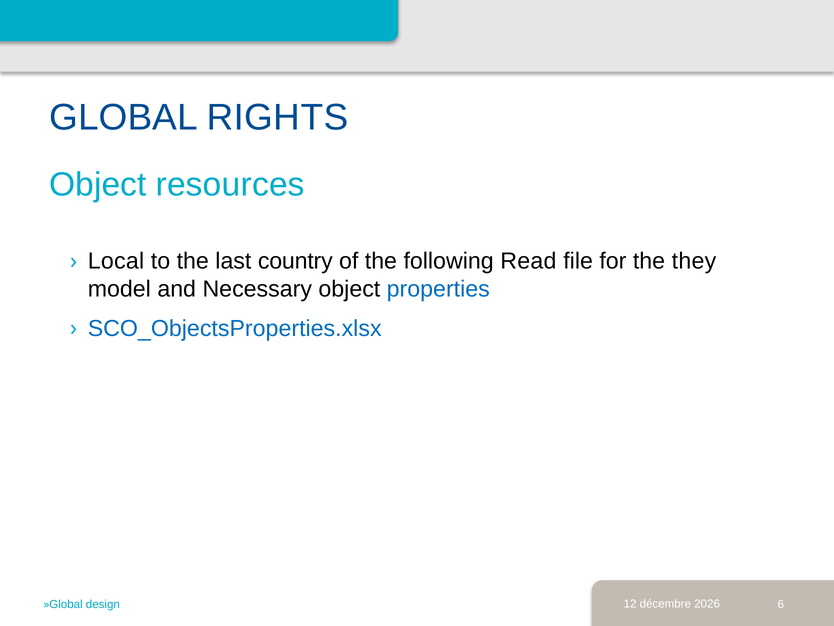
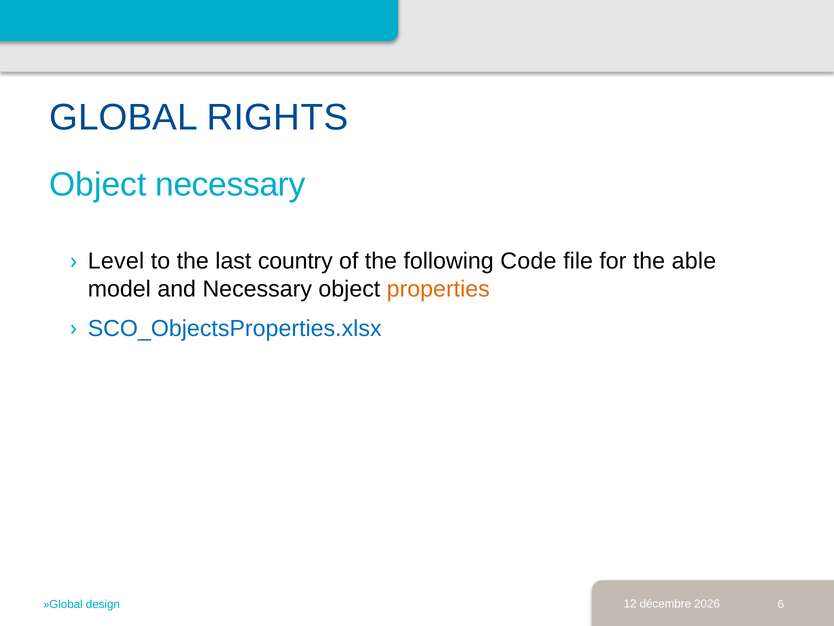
Object resources: resources -> necessary (230, 185)
Local: Local -> Level (116, 261)
Read: Read -> Code (528, 261)
they: they -> able (694, 261)
properties colour: blue -> orange (438, 289)
